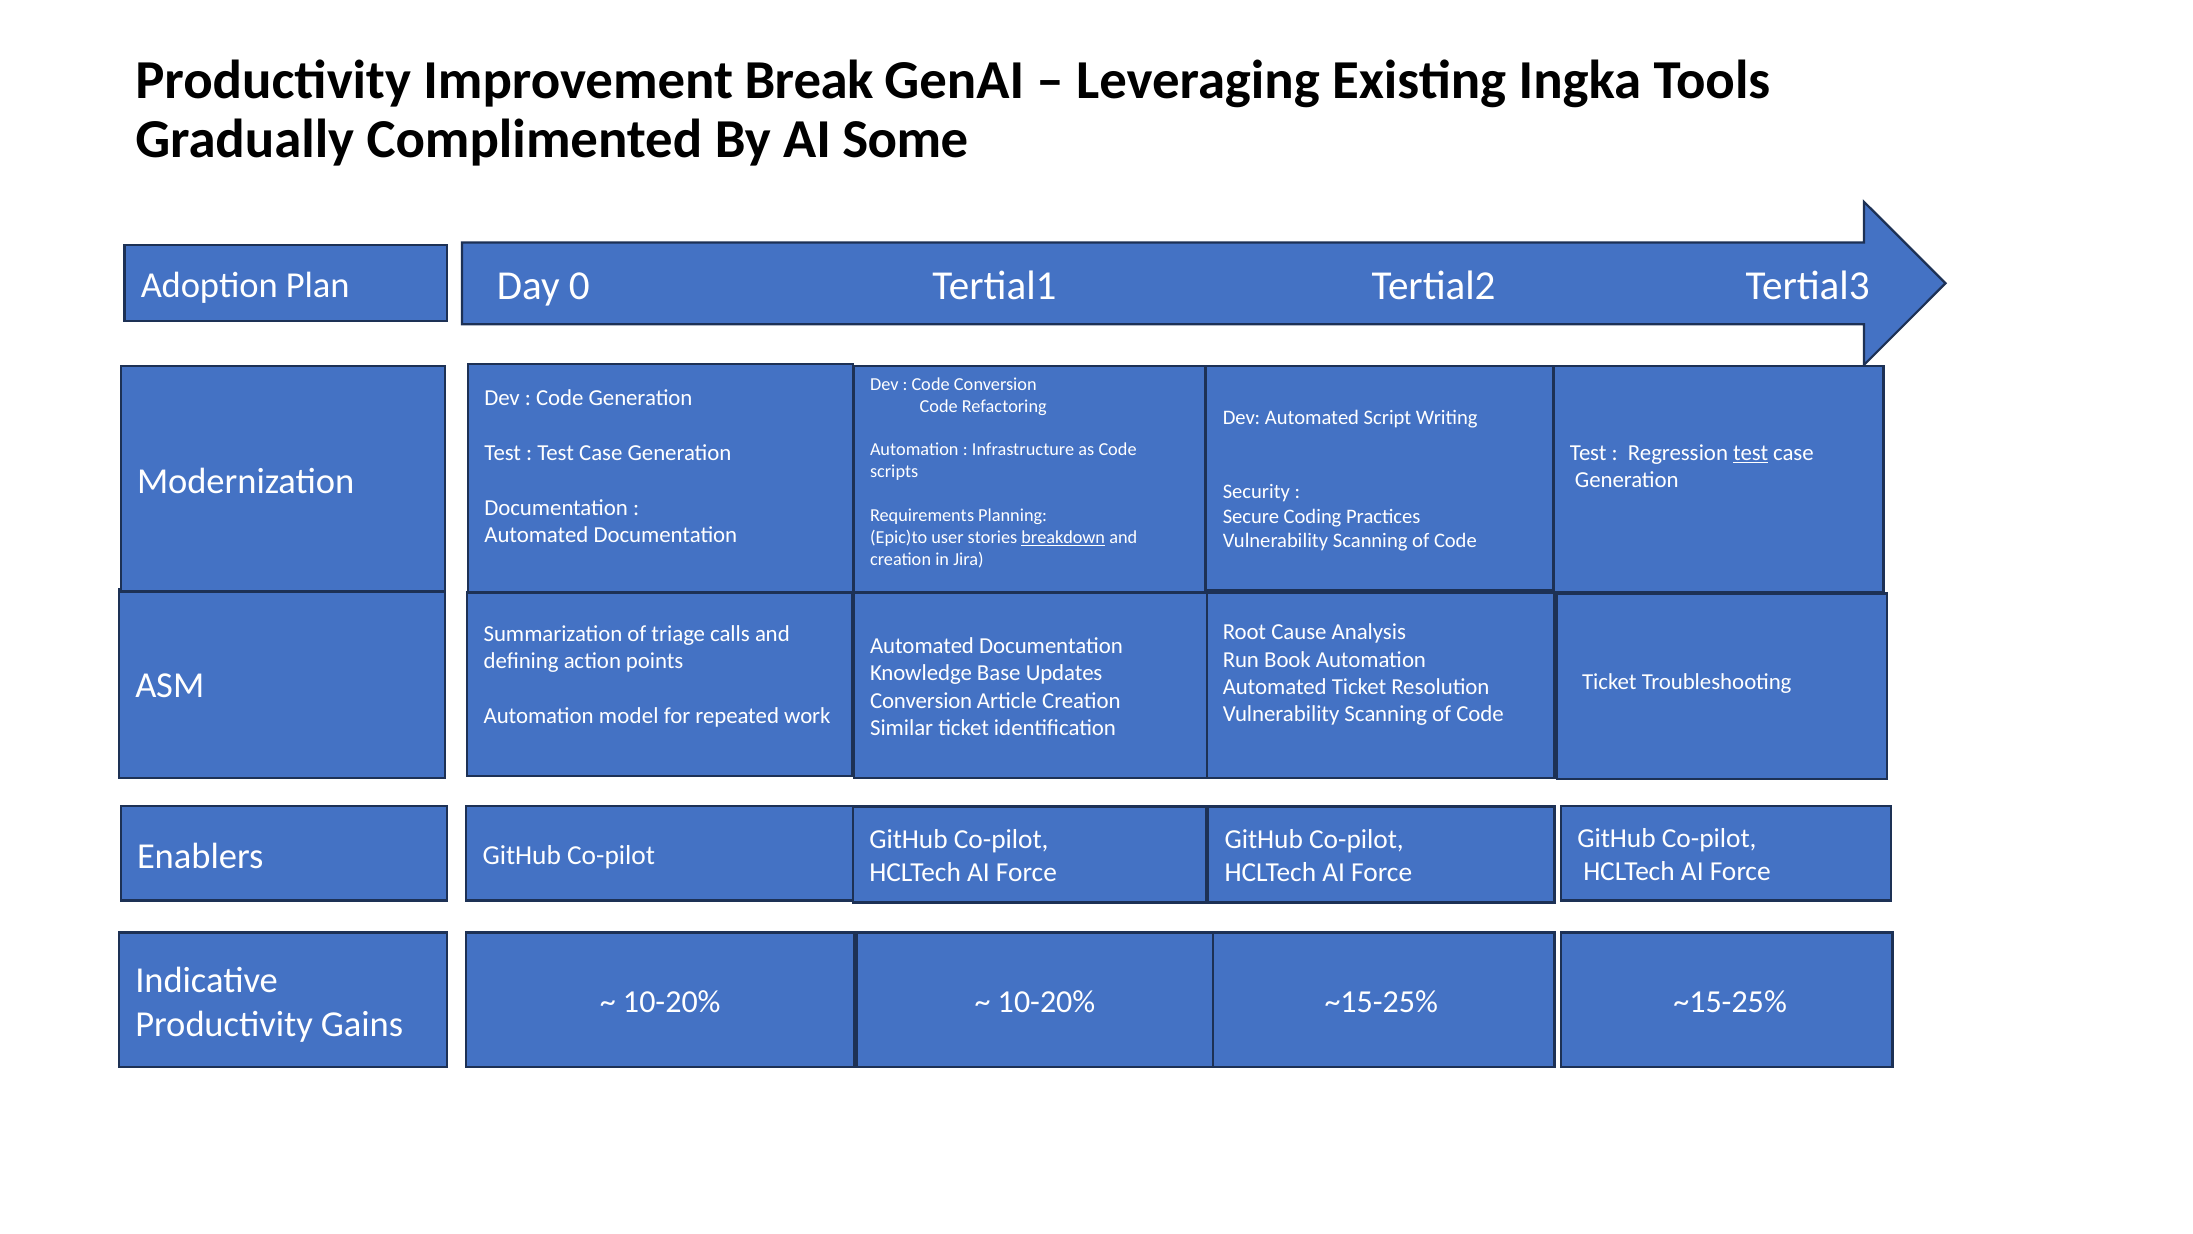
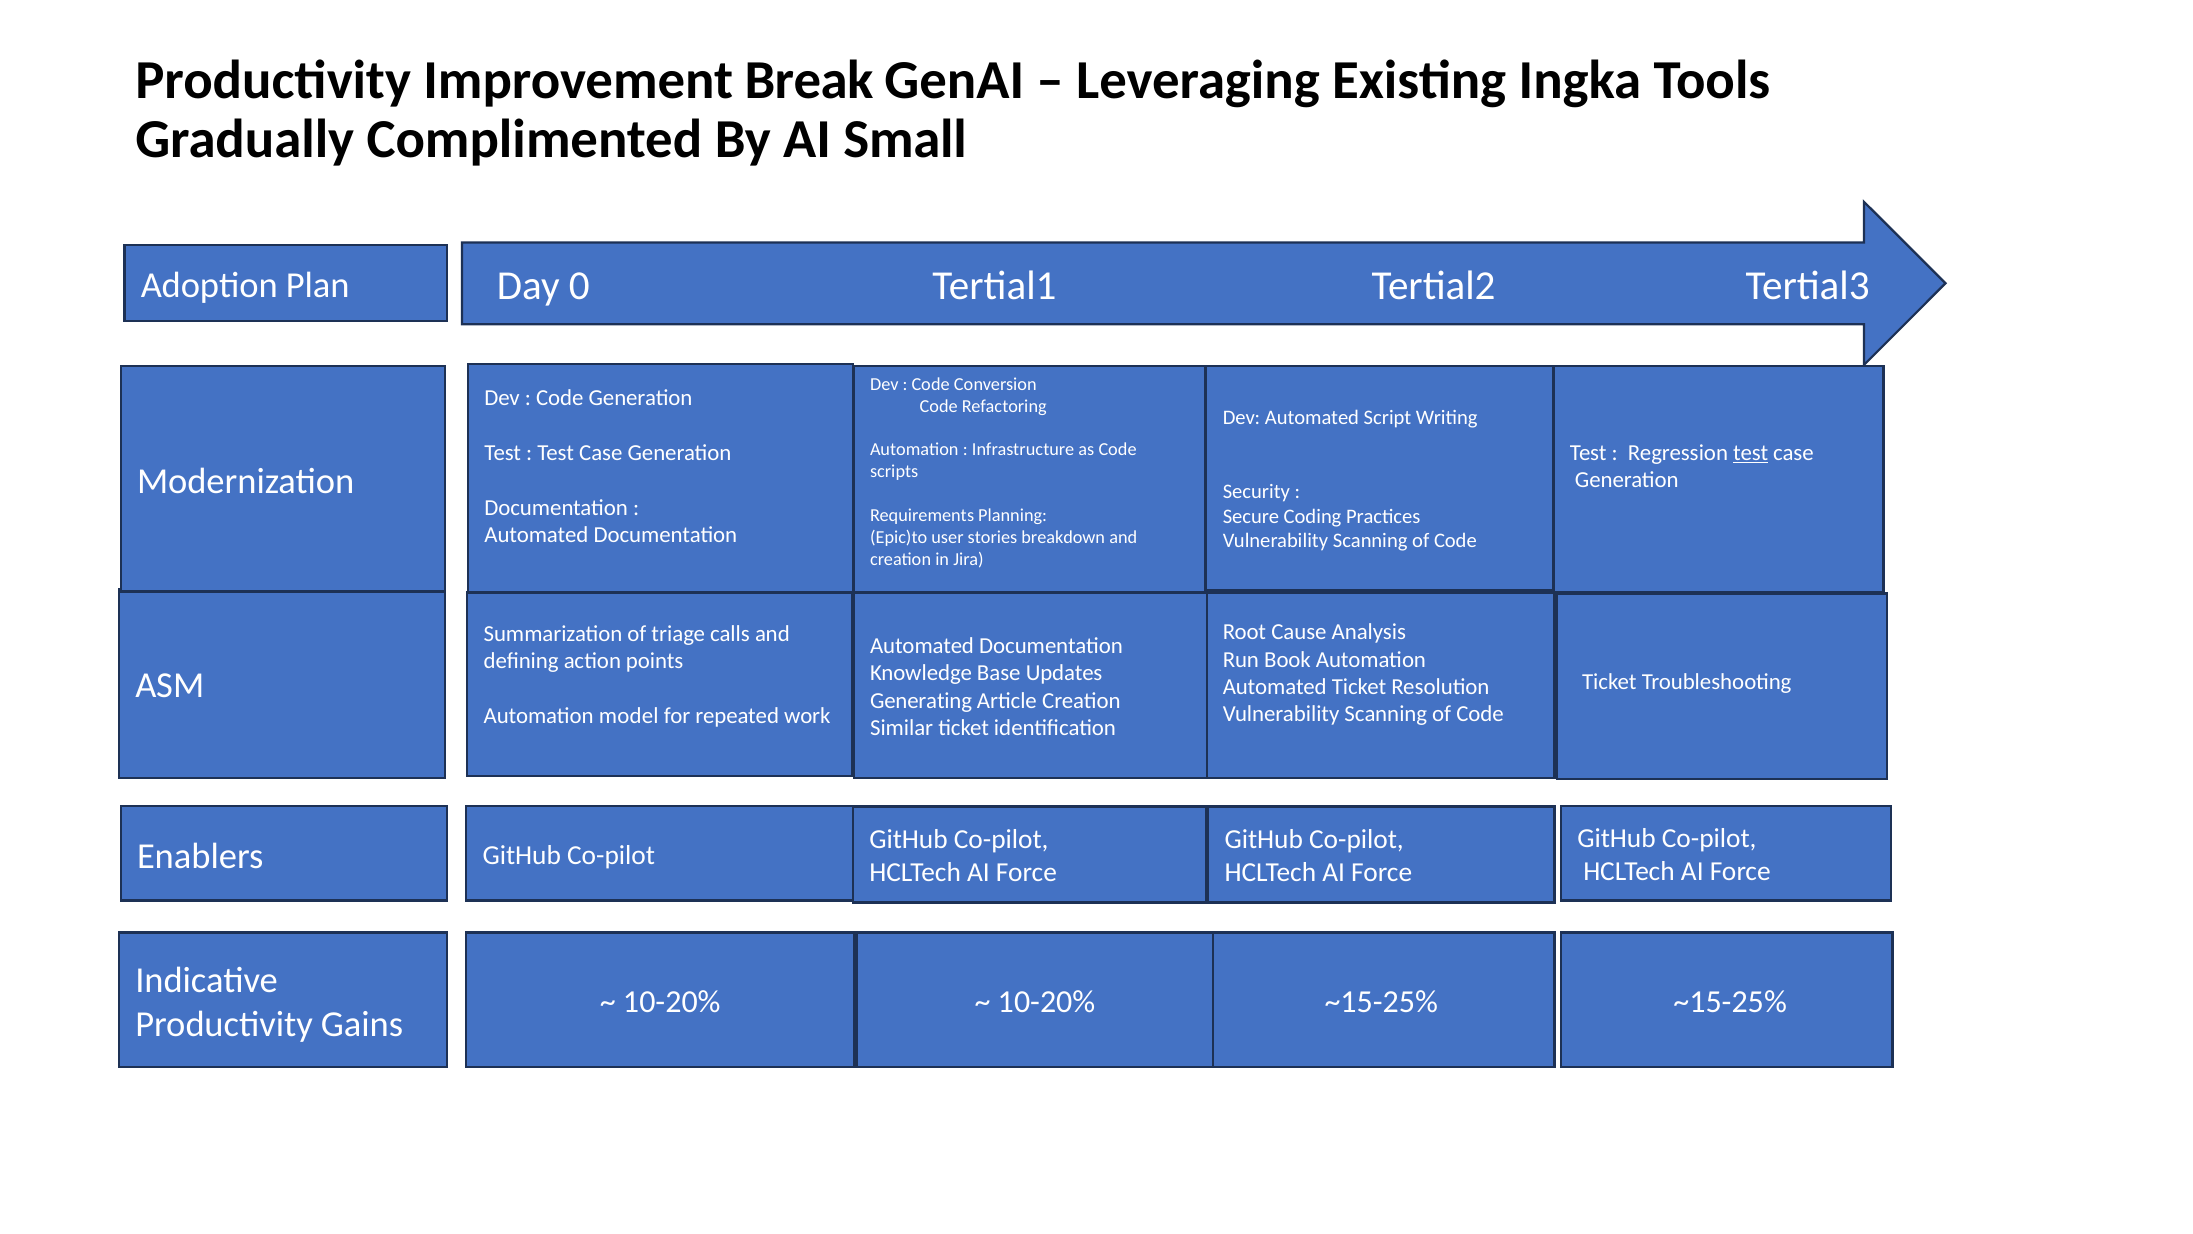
Some: Some -> Small (905, 139)
breakdown underline: present -> none (1063, 537)
Conversion: Conversion -> Generating (921, 700)
